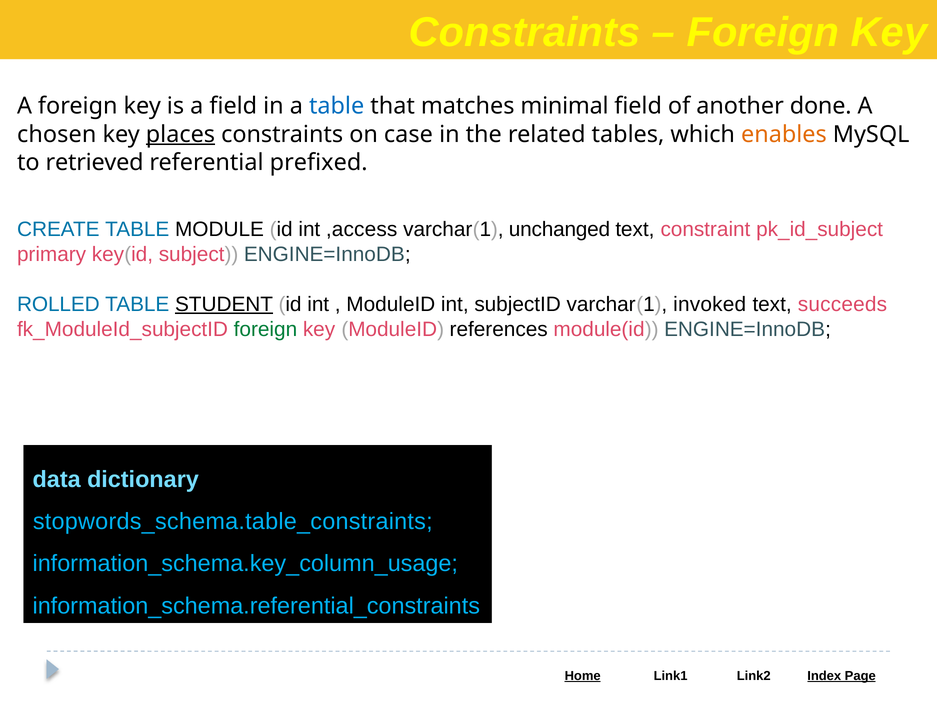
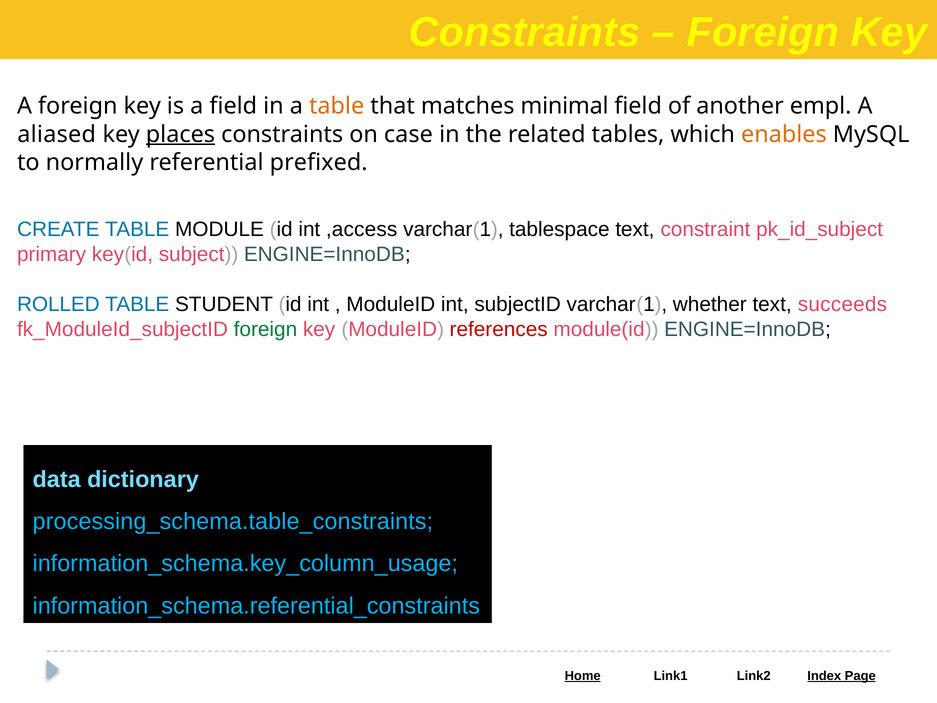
table colour: blue -> orange (337, 106)
done: done -> empl (821, 106)
chosen: chosen -> aliased (57, 134)
retrieved: retrieved -> normally (94, 162)
unchanged: unchanged -> tablespace (559, 229)
STUDENT underline: present -> none (224, 304)
invoked: invoked -> whether (710, 304)
references colour: black -> red (499, 329)
stopwords_schema.table_constraints: stopwords_schema.table_constraints -> processing_schema.table_constraints (233, 521)
